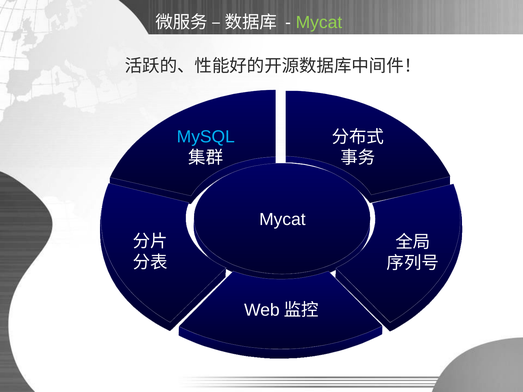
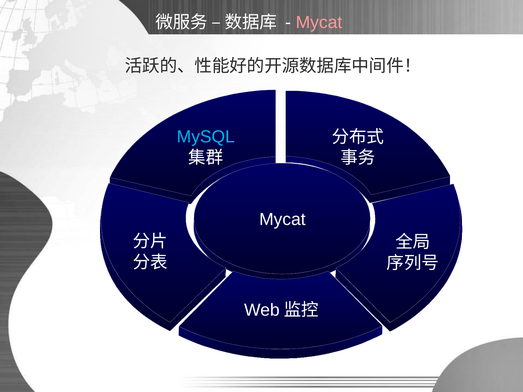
Mycat colour: light green -> pink (319, 22)
